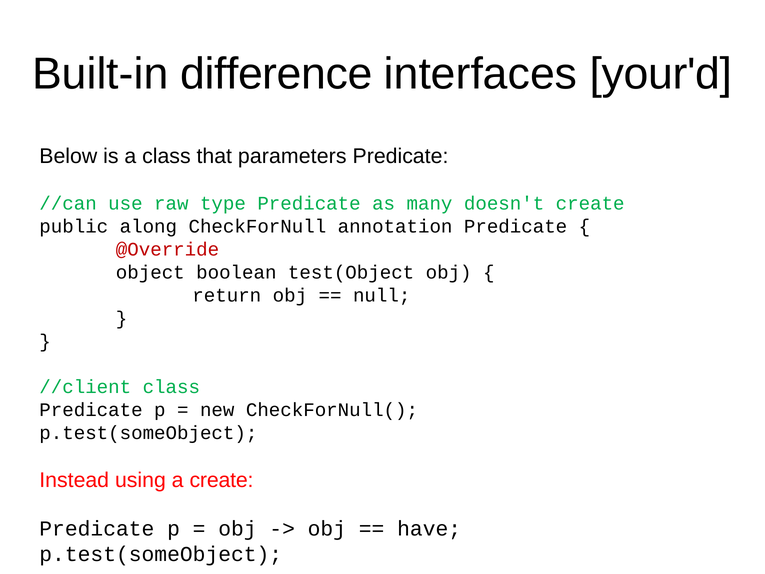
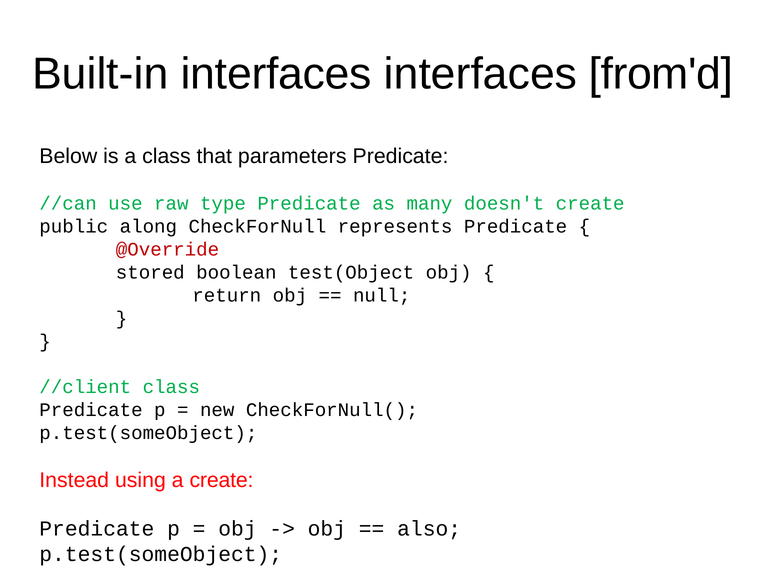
Built-in difference: difference -> interfaces (276, 74)
your'd: your'd -> from'd (661, 74)
annotation: annotation -> represents (395, 226)
object: object -> stored (150, 272)
have: have -> also (429, 529)
